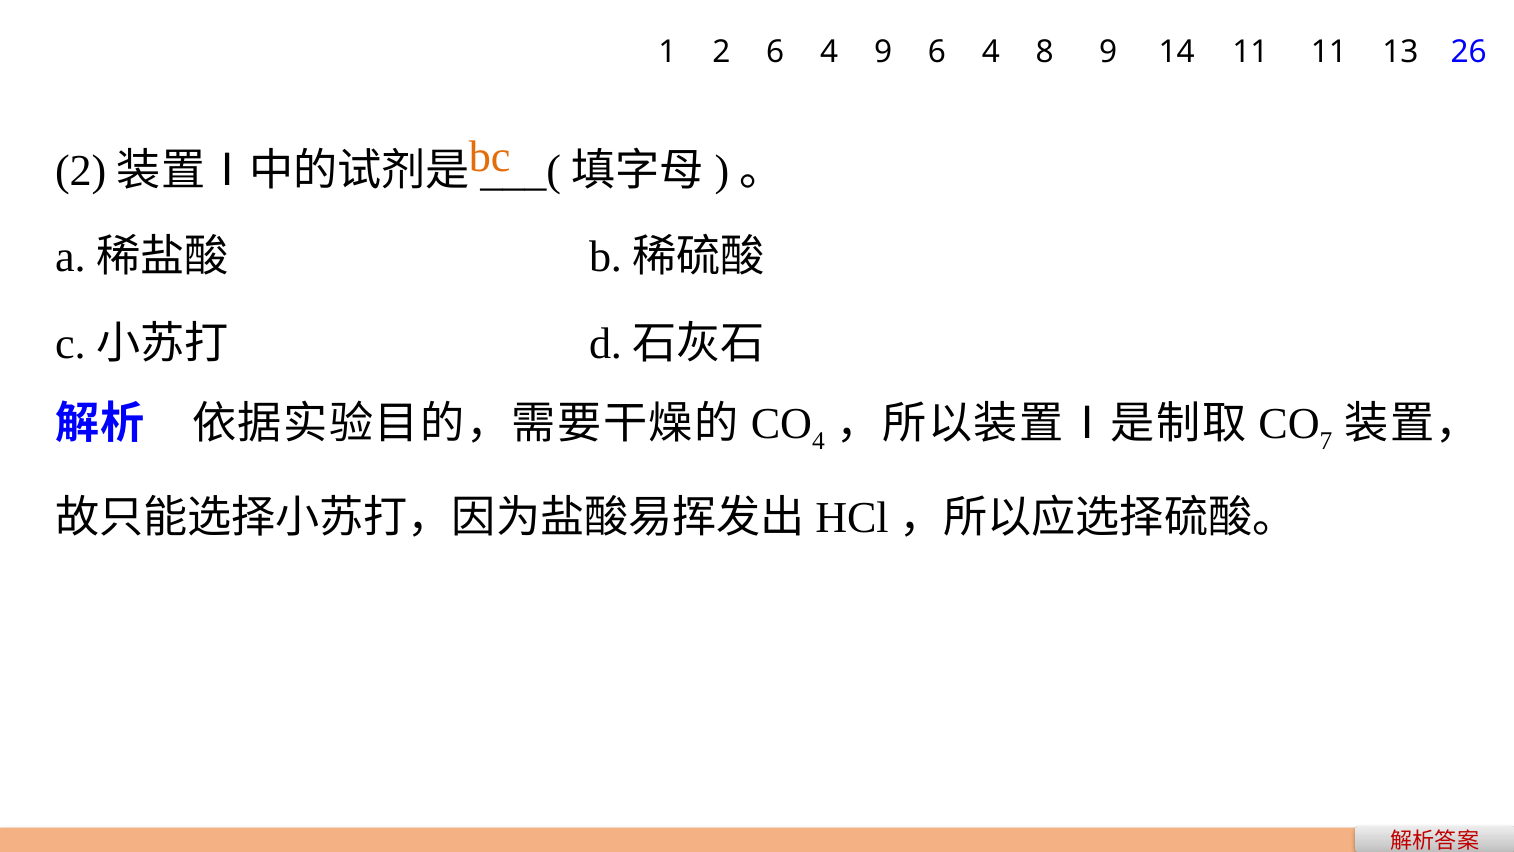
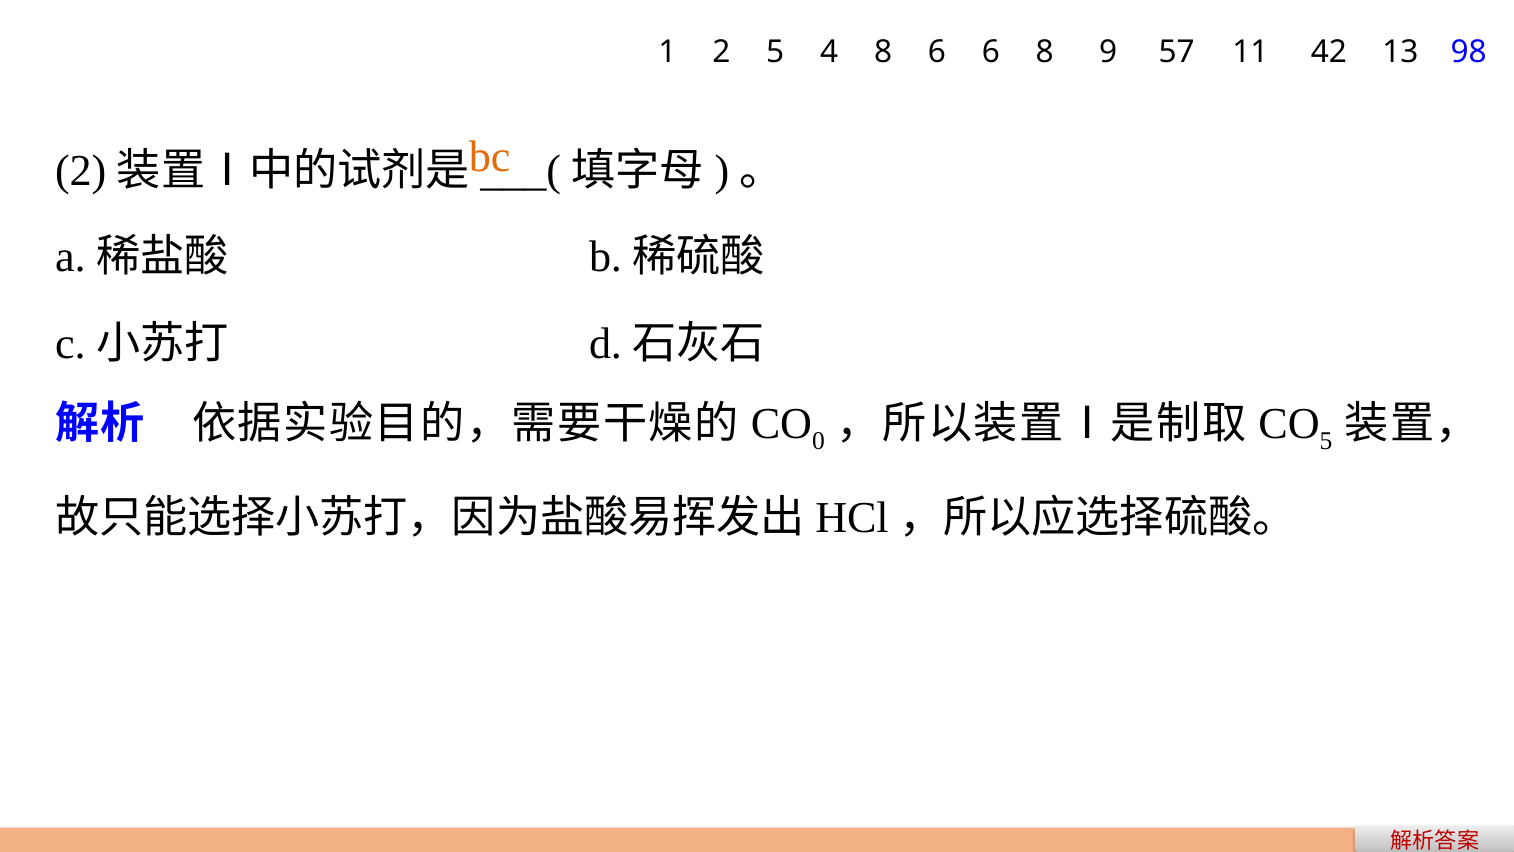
2 6: 6 -> 5 (775, 52)
4 9: 9 -> 8 (883, 52)
4: 4 -> 6 (991, 52)
14: 14 -> 57 (1177, 52)
11 11: 11 -> 42 (1329, 52)
26: 26 -> 98 (1469, 52)
4: 4 -> 0 (818, 441)
7: 7 -> 5 (1326, 441)
